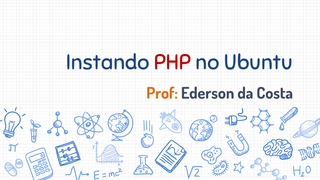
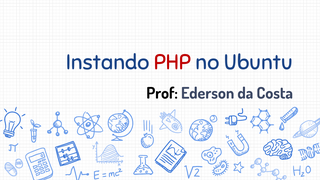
Prof colour: orange -> black (162, 93)
